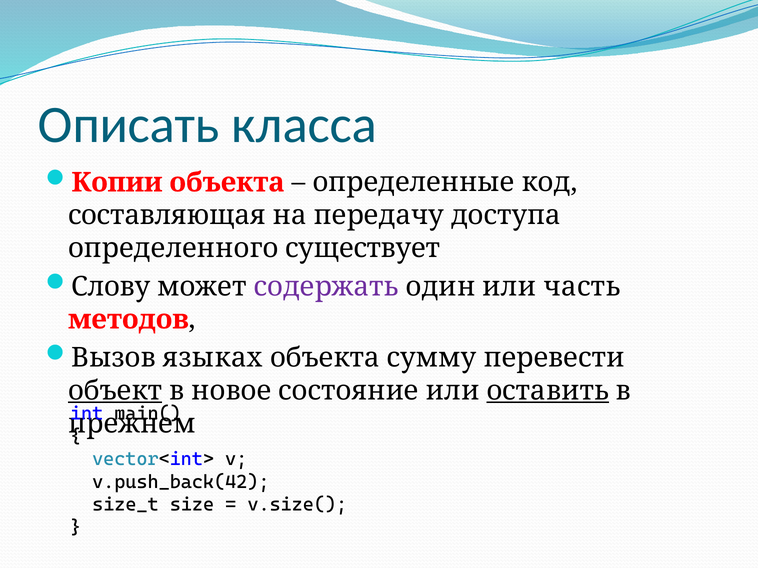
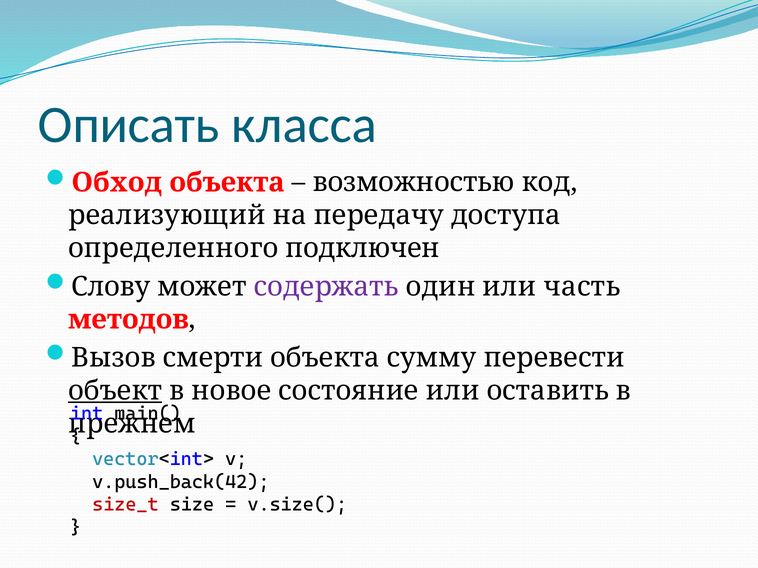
Копии: Копии -> Обход (117, 183)
определенные: определенные -> возможностью (414, 183)
составляющая: составляющая -> реализующий (167, 216)
существует: существует -> подключен (363, 248)
языках: языках -> смерти (213, 358)
оставить underline: present -> none (548, 391)
size_t colour: black -> red (125, 505)
